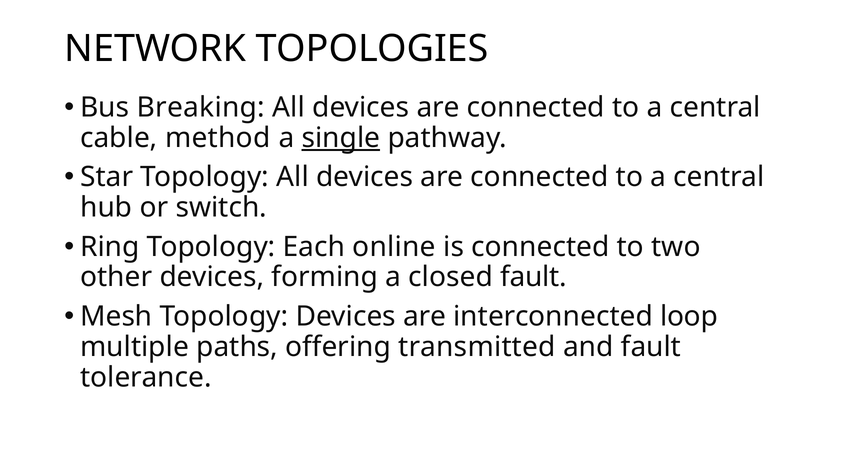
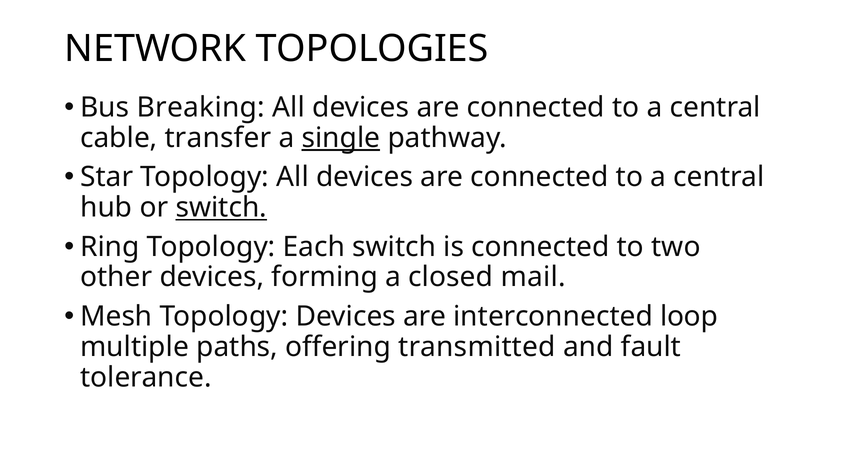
method: method -> transfer (218, 138)
switch underline: none -> present (221, 207)
Each online: online -> switch (394, 247)
closed fault: fault -> mail (533, 277)
